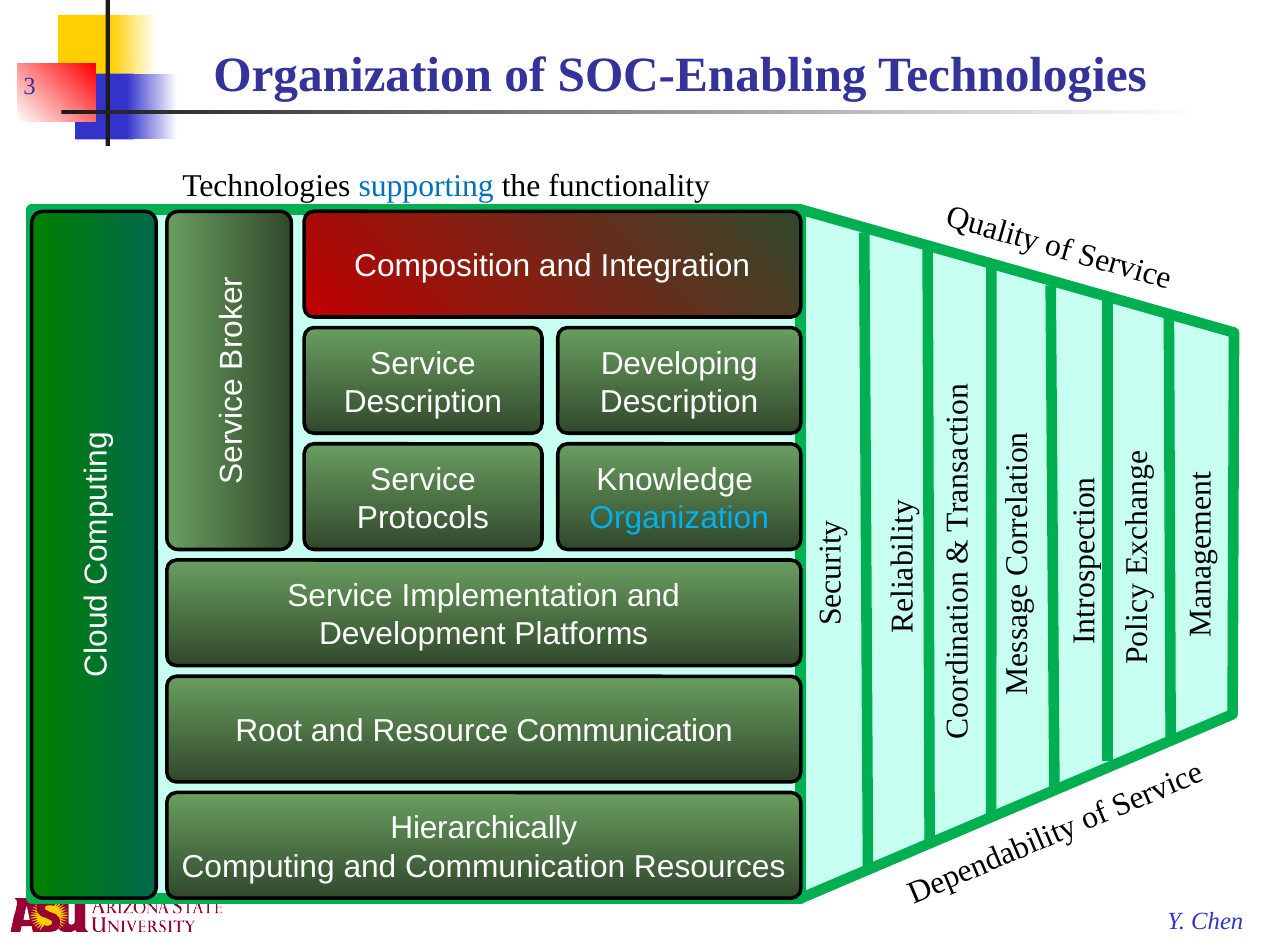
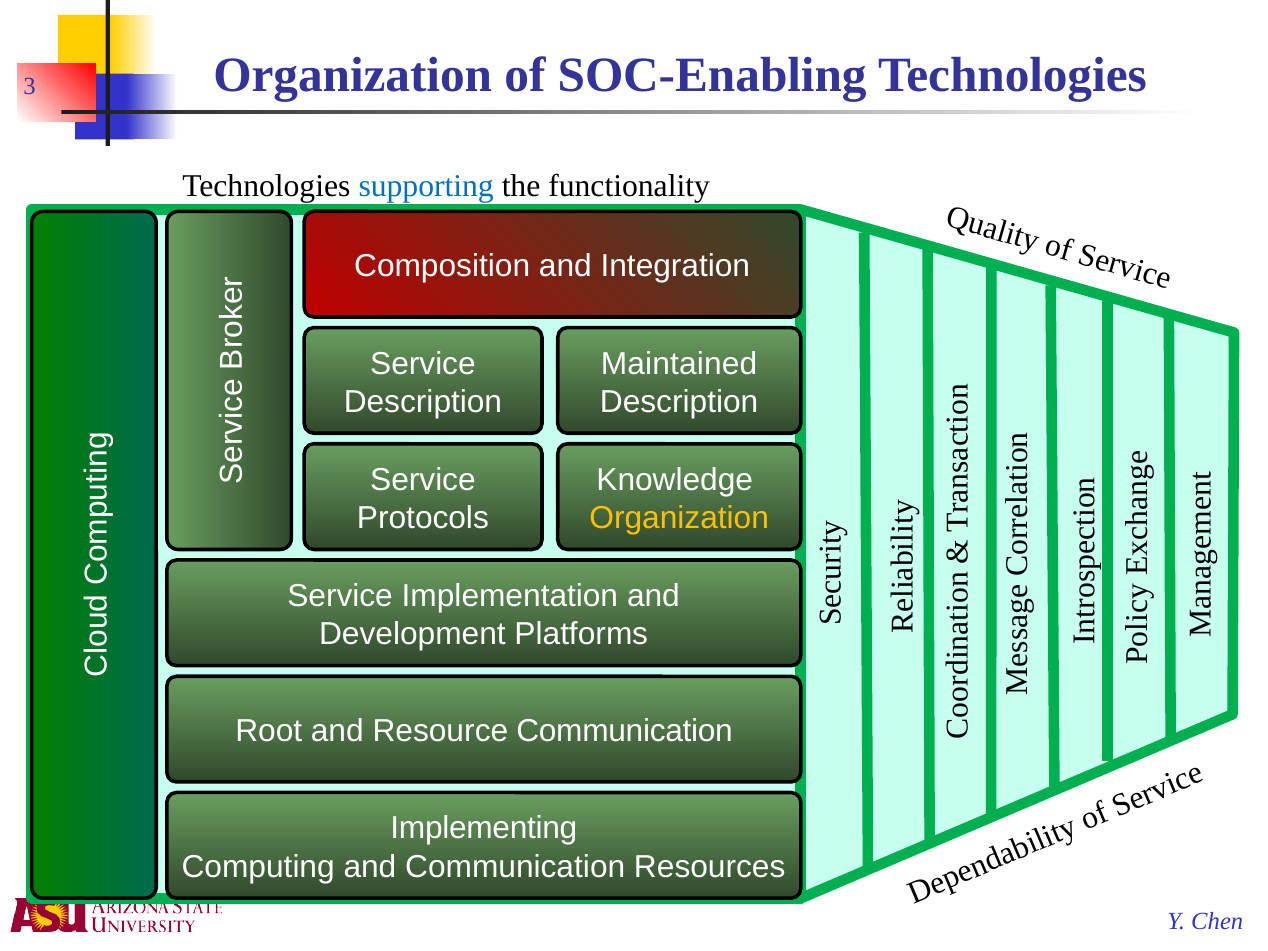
Developing: Developing -> Maintained (679, 364)
Organization colour: light blue -> yellow (679, 518)
Hierarchically: Hierarchically -> Implementing (484, 829)
